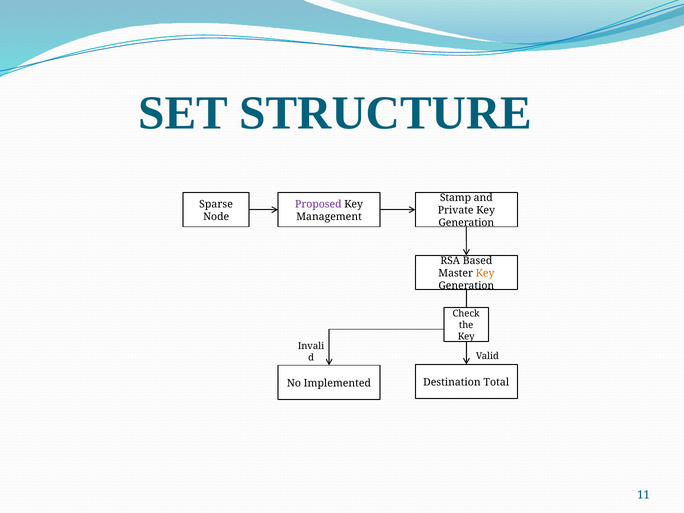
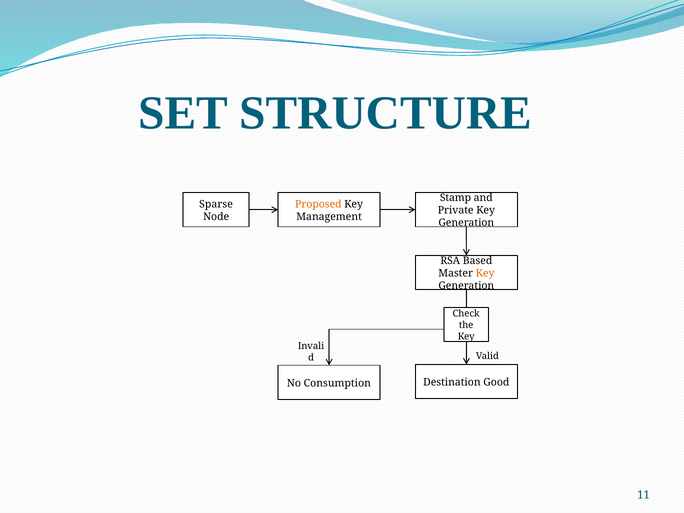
Proposed colour: purple -> orange (318, 204)
Total: Total -> Good (496, 382)
Implemented: Implemented -> Consumption (337, 383)
